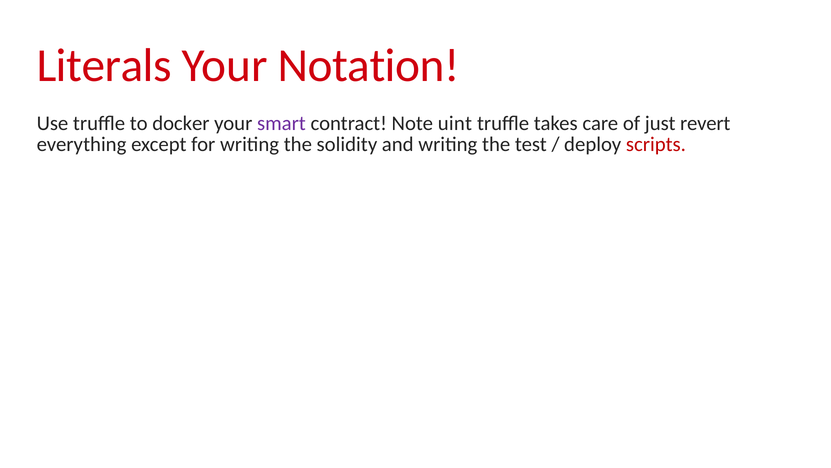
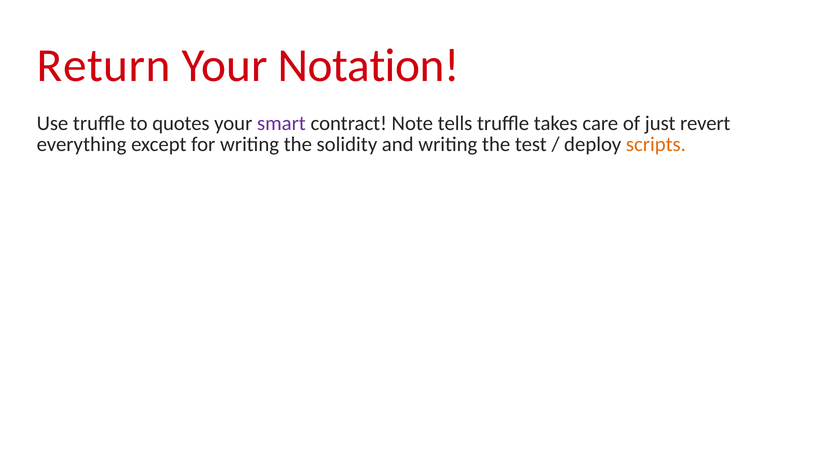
Literals: Literals -> Return (104, 65)
docker: docker -> quotes (181, 123)
uint: uint -> tells (455, 123)
scripts colour: red -> orange (656, 144)
